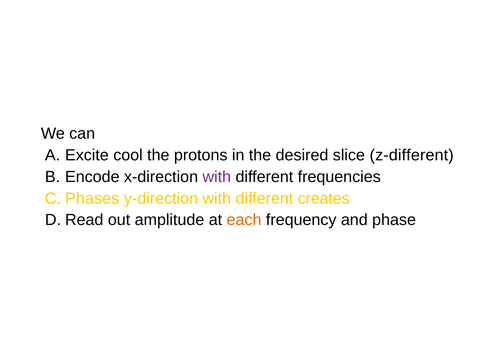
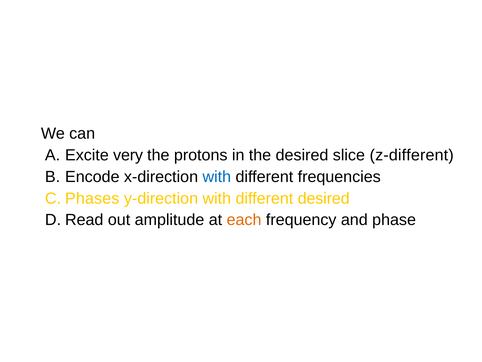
cool: cool -> very (128, 155)
with colour: purple -> blue (217, 176)
different creates: creates -> desired (324, 198)
